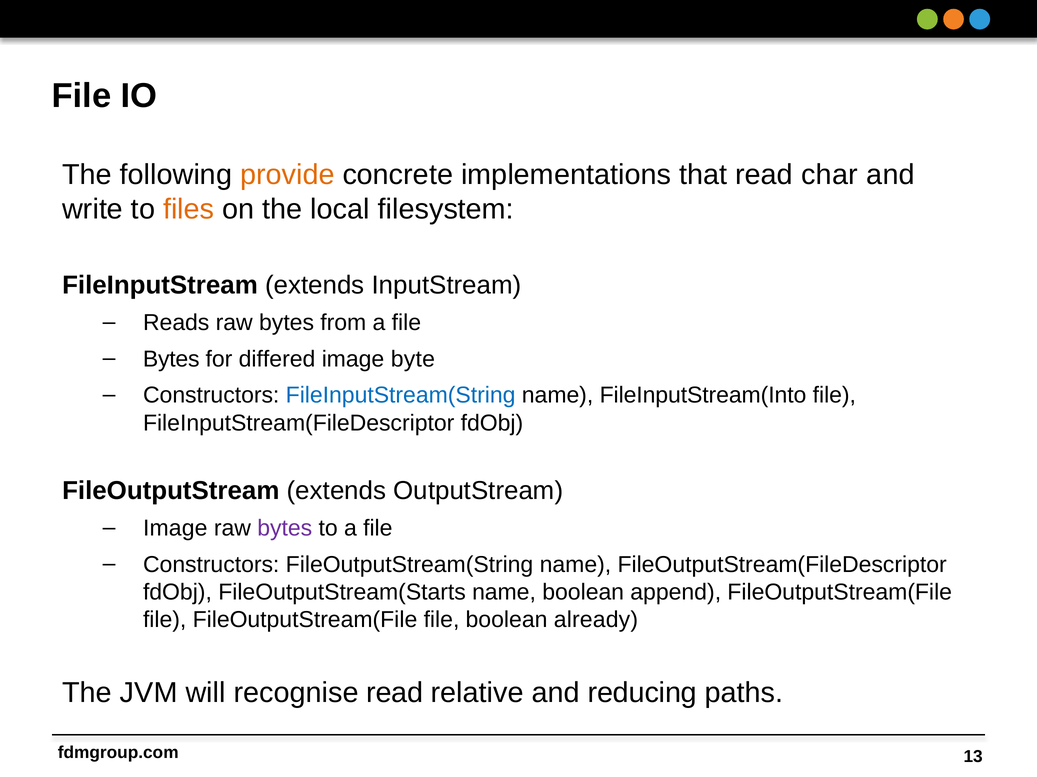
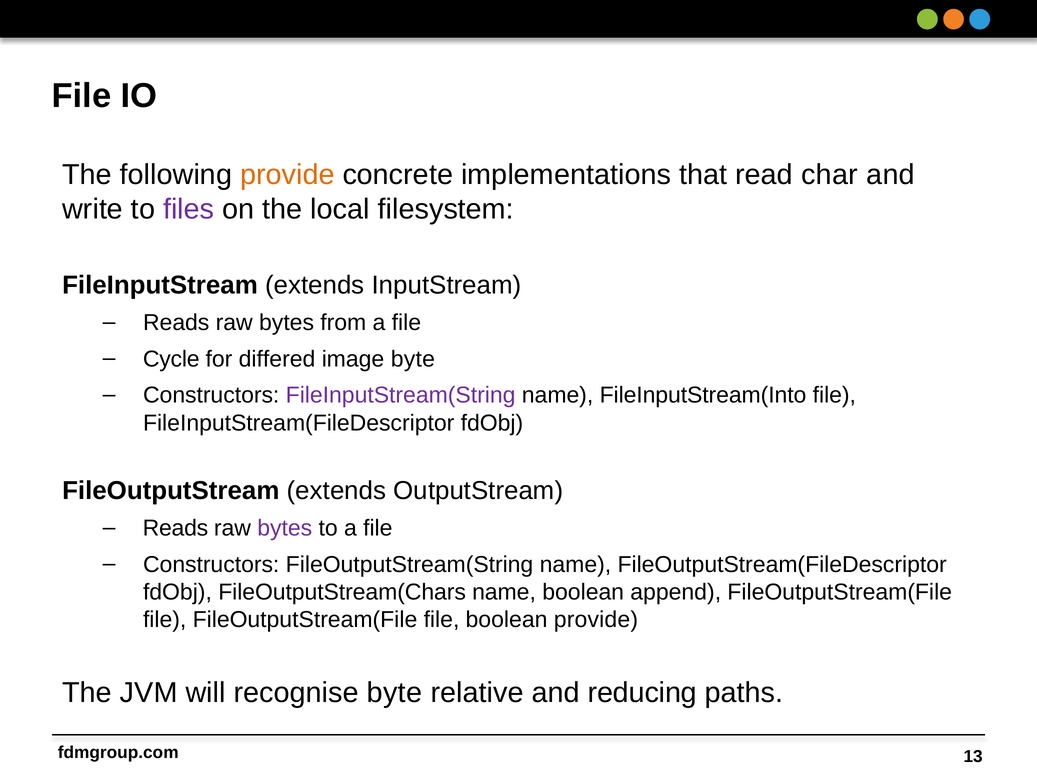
files colour: orange -> purple (189, 209)
Bytes: Bytes -> Cycle (171, 359)
FileInputStream(String colour: blue -> purple (401, 396)
Image: Image -> Reads (175, 529)
FileOutputStream(Starts: FileOutputStream(Starts -> FileOutputStream(Chars (342, 593)
boolean already: already -> provide (596, 620)
recognise read: read -> byte (395, 693)
